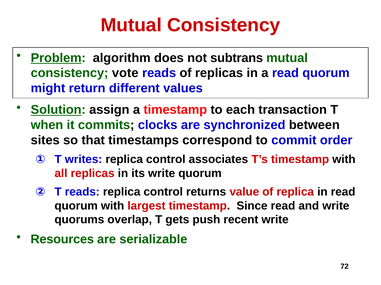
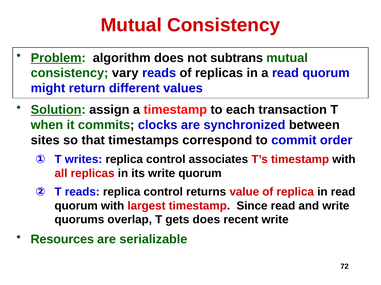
vote: vote -> vary (125, 73)
gets push: push -> does (206, 220)
